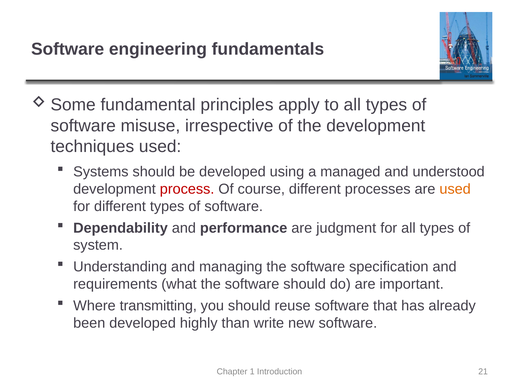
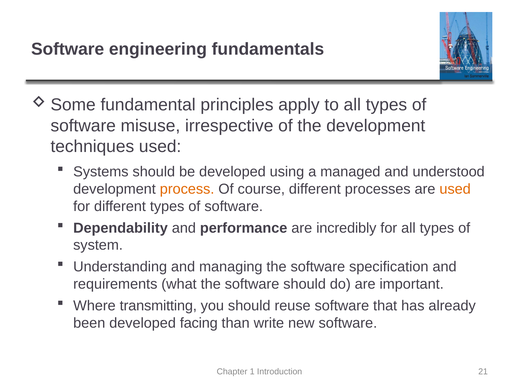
process colour: red -> orange (187, 189)
judgment: judgment -> incredibly (346, 228)
highly: highly -> facing (199, 323)
